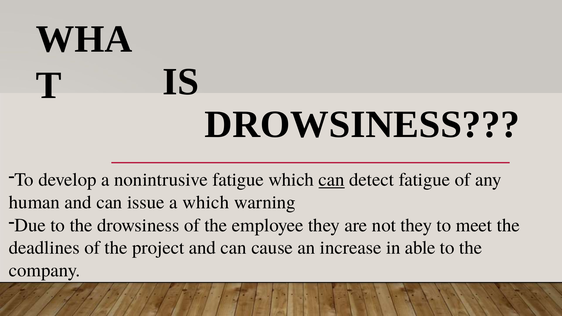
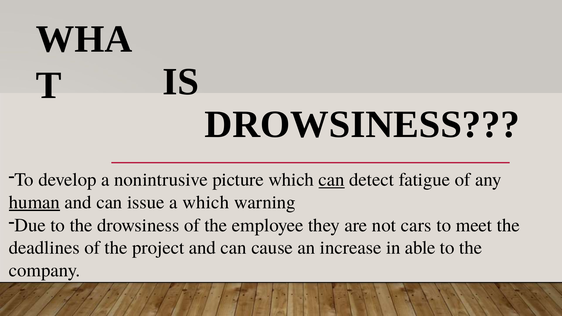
nonintrusive fatigue: fatigue -> picture (238, 180)
human underline: none -> present (34, 202)
not they: they -> cars (416, 225)
